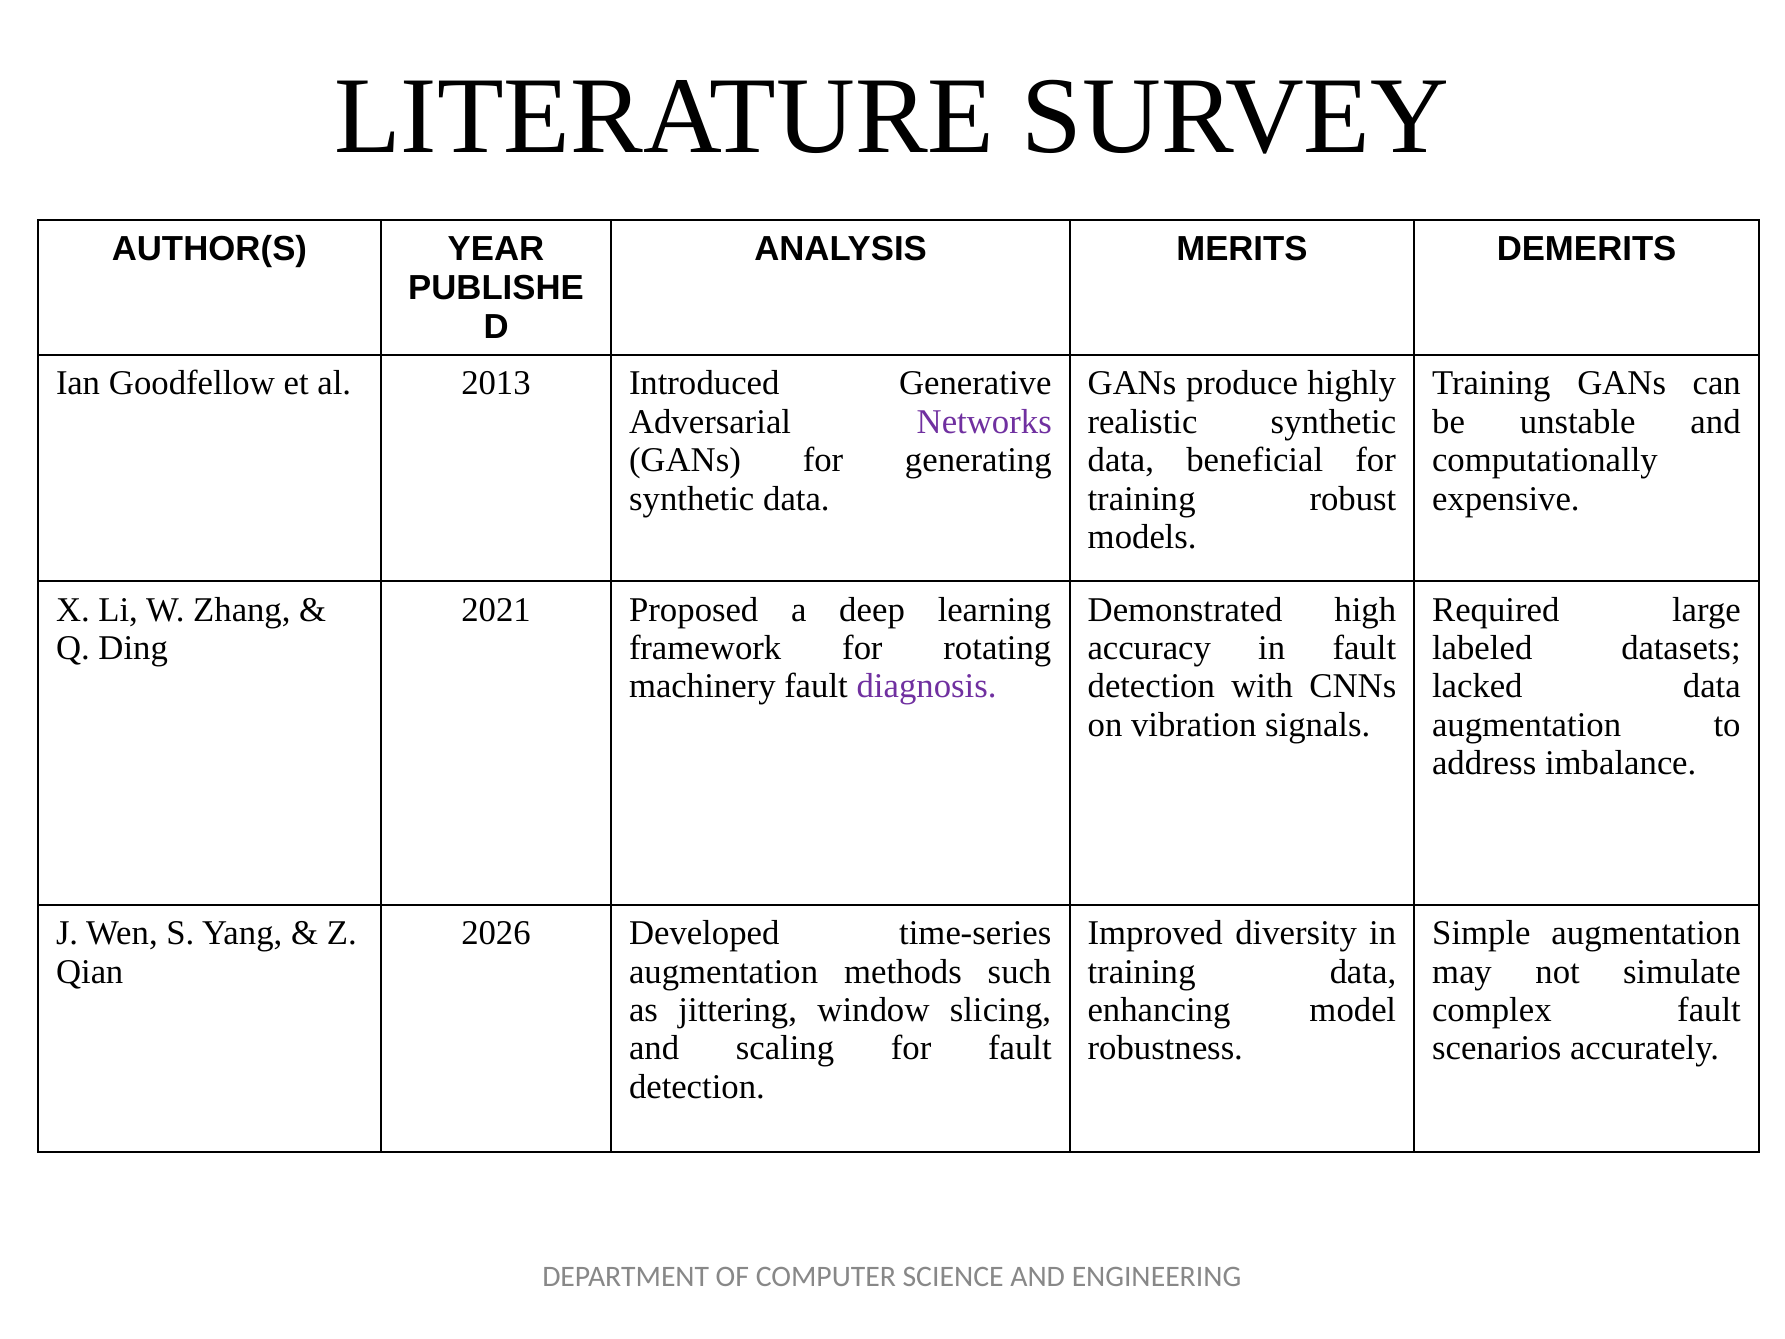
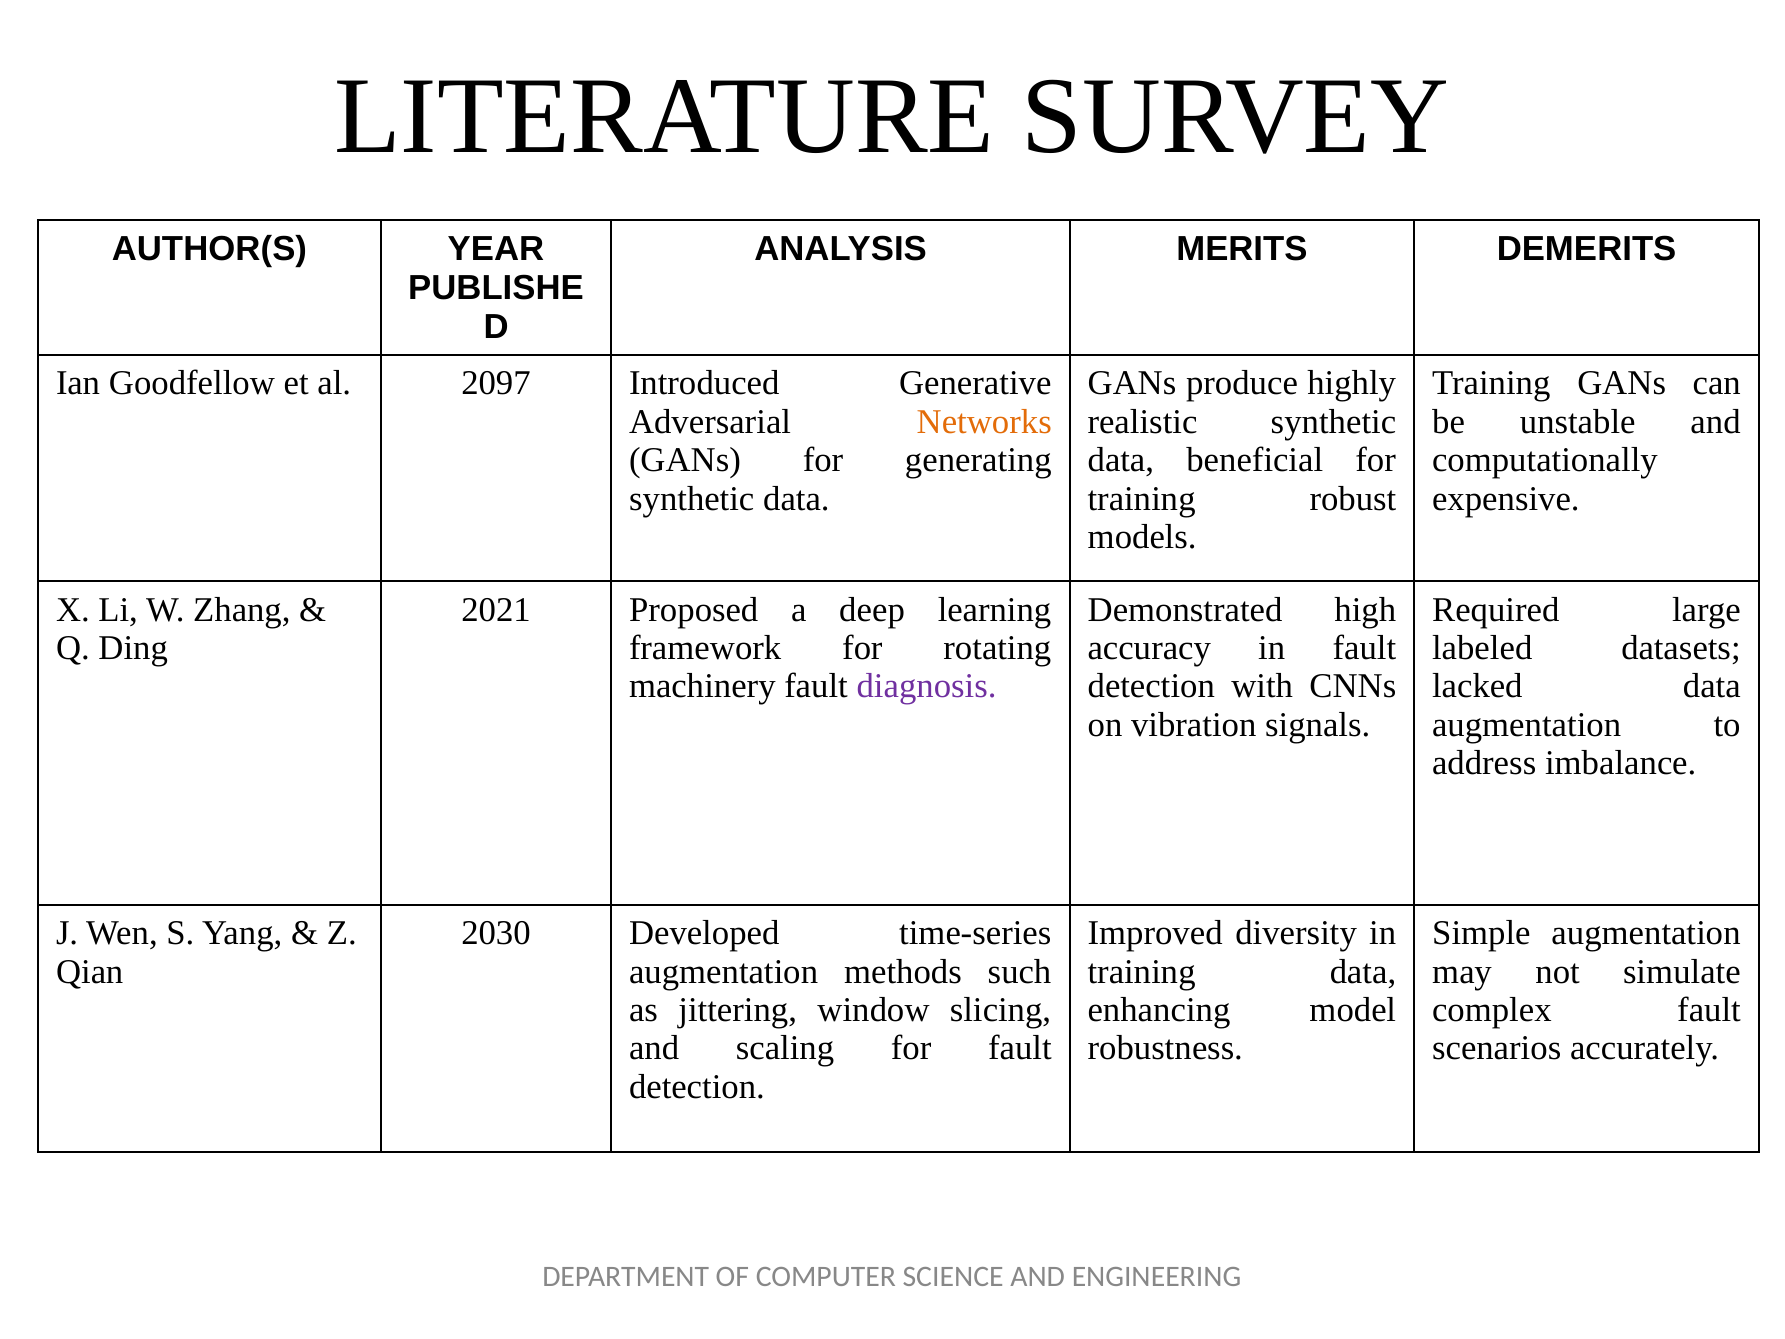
2013: 2013 -> 2097 (496, 383)
Networks colour: purple -> orange (984, 422)
2026: 2026 -> 2030 (496, 933)
